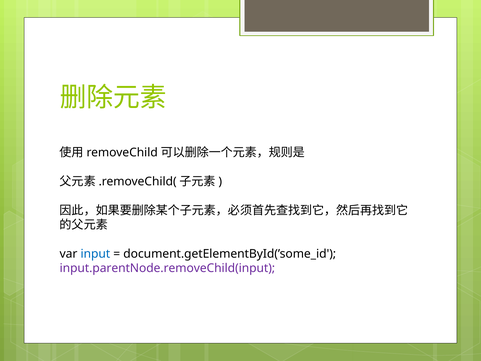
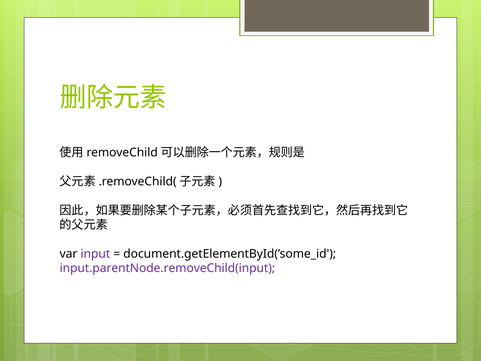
input colour: blue -> purple (95, 254)
